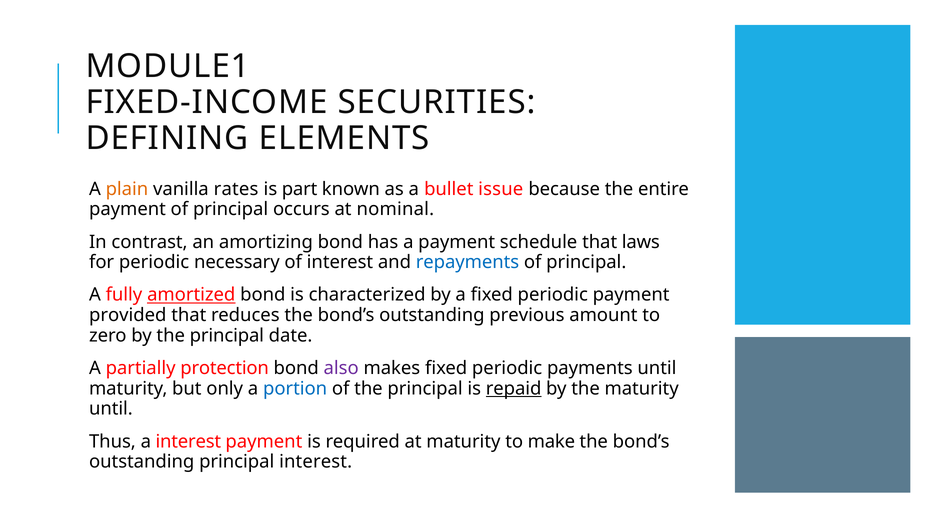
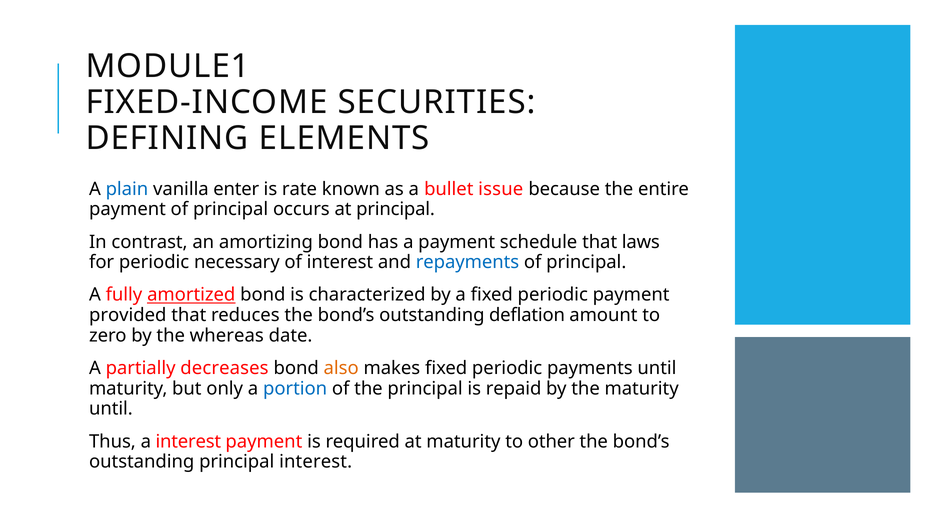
plain colour: orange -> blue (127, 189)
rates: rates -> enter (236, 189)
part: part -> rate (299, 189)
at nominal: nominal -> principal (396, 209)
previous: previous -> deflation (527, 315)
by the principal: principal -> whereas (227, 336)
protection: protection -> decreases (224, 368)
also colour: purple -> orange (341, 368)
repaid underline: present -> none (514, 388)
make: make -> other (551, 441)
